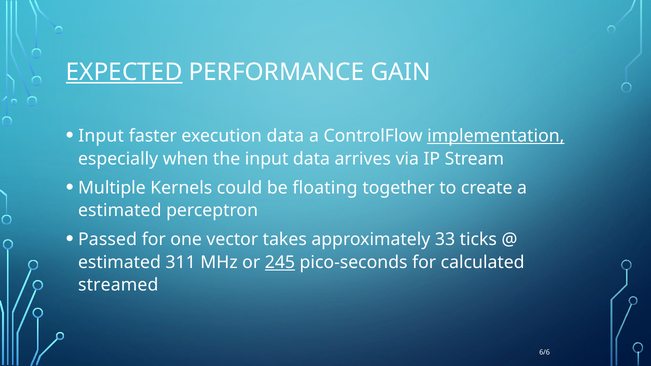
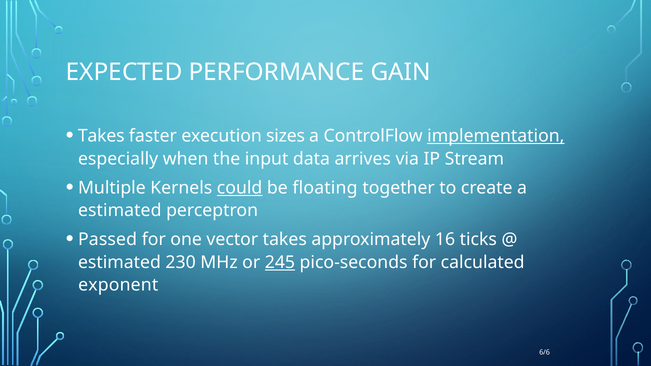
EXPECTED underline: present -> none (124, 72)
Input: Input -> Takes (101, 136)
execution data: data -> sizes (286, 136)
could underline: none -> present (240, 188)
33: 33 -> 16 (445, 240)
311: 311 -> 230 (181, 262)
streamed: streamed -> exponent (118, 285)
